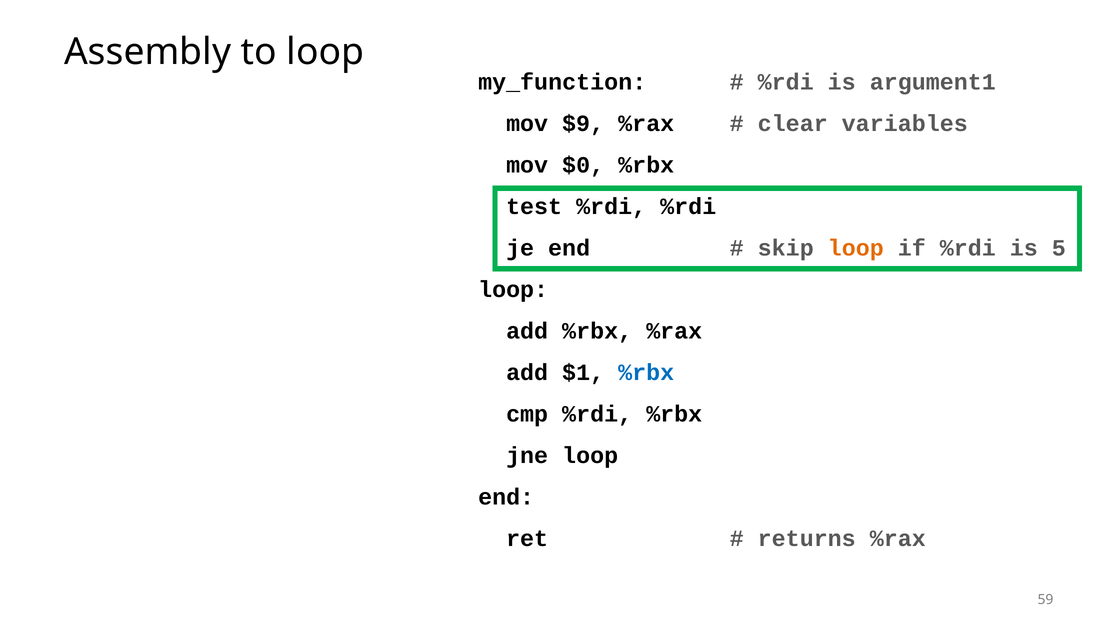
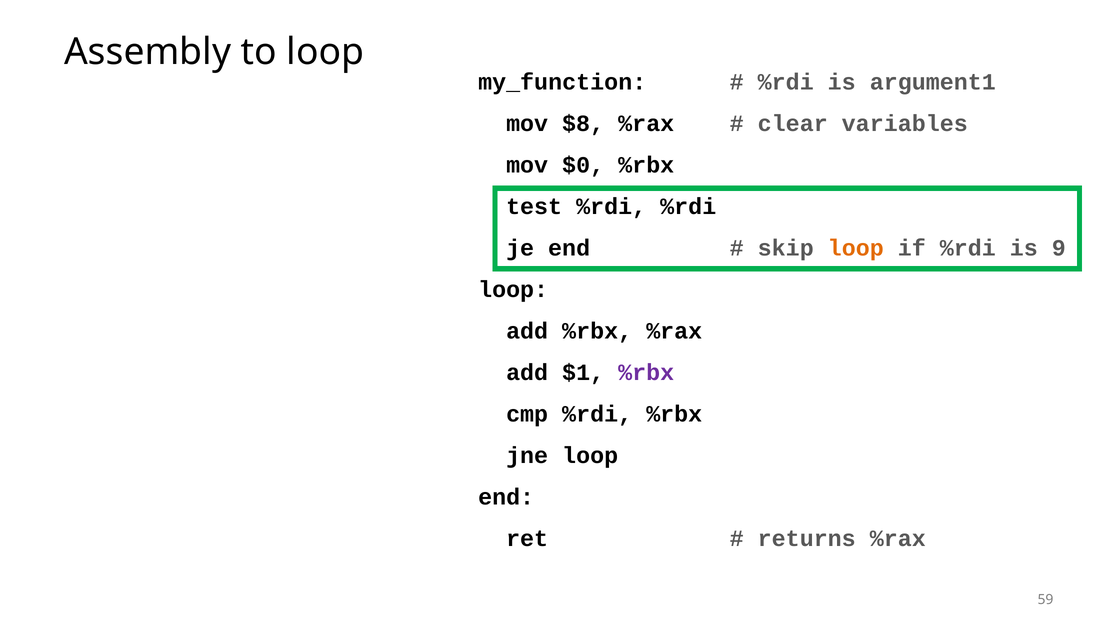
$9: $9 -> $8 (583, 124)
5: 5 -> 9 (1059, 248)
%rbx colour: blue -> purple (646, 373)
